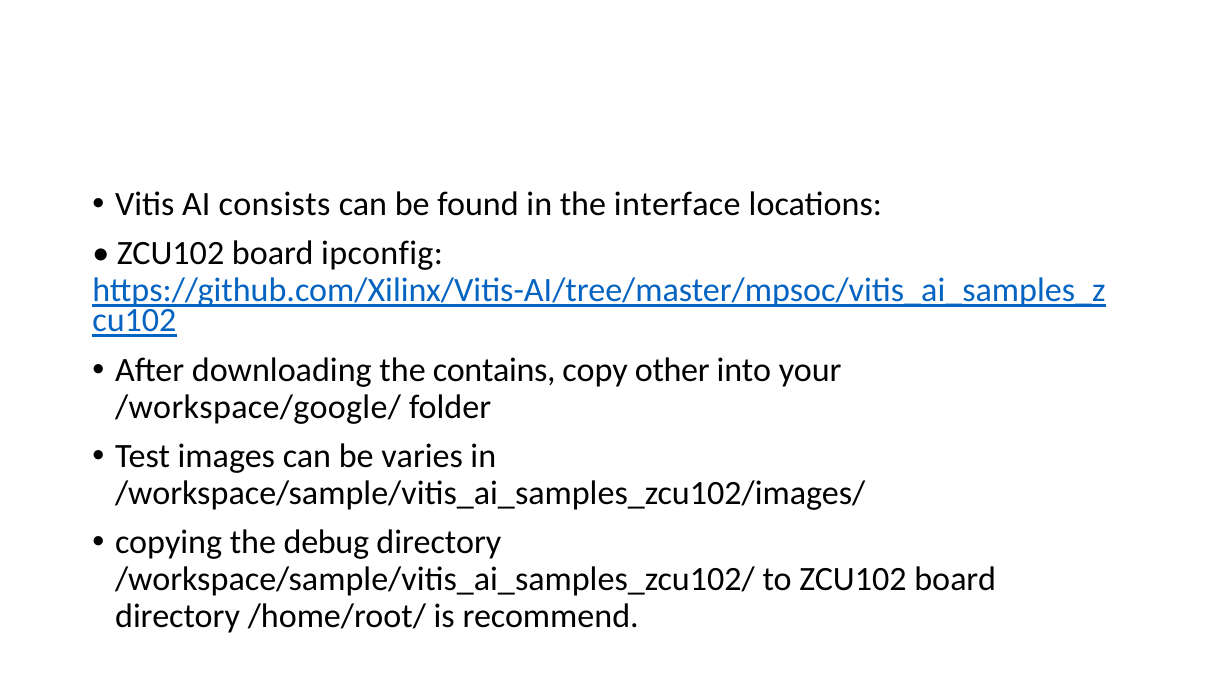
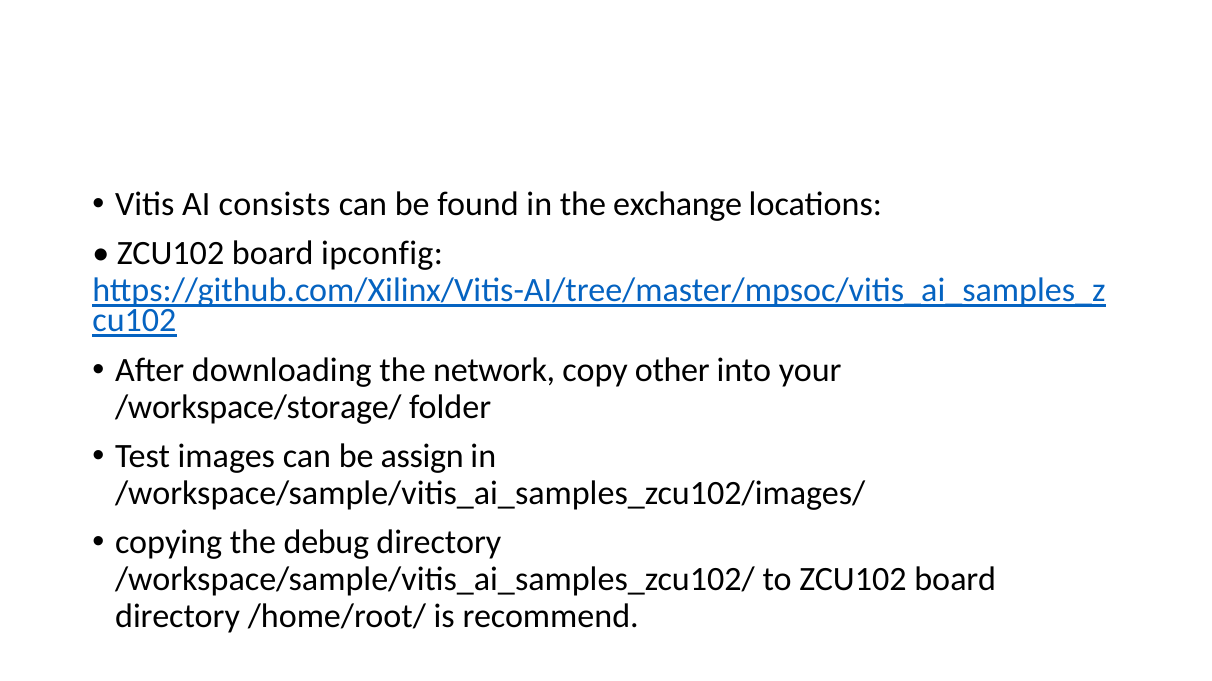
interface: interface -> exchange (678, 204)
contains: contains -> network (494, 370)
/workspace/google/: /workspace/google/ -> /workspace/storage/ (258, 407)
varies: varies -> assign (422, 457)
